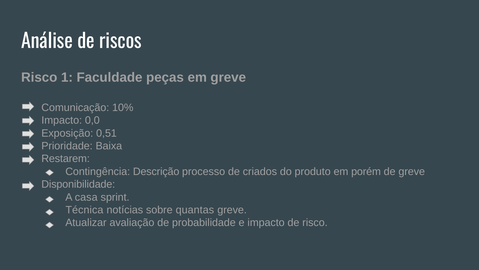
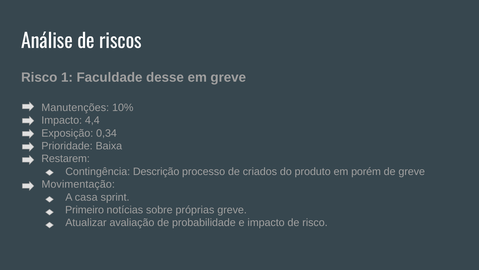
peças: peças -> desse (165, 77)
Comunicação: Comunicação -> Manutenções (75, 107)
0,0: 0,0 -> 4,4 (92, 120)
0,51: 0,51 -> 0,34 (106, 133)
Disponibilidade: Disponibilidade -> Movimentação (78, 184)
Técnica: Técnica -> Primeiro (85, 210)
quantas: quantas -> próprias (195, 210)
